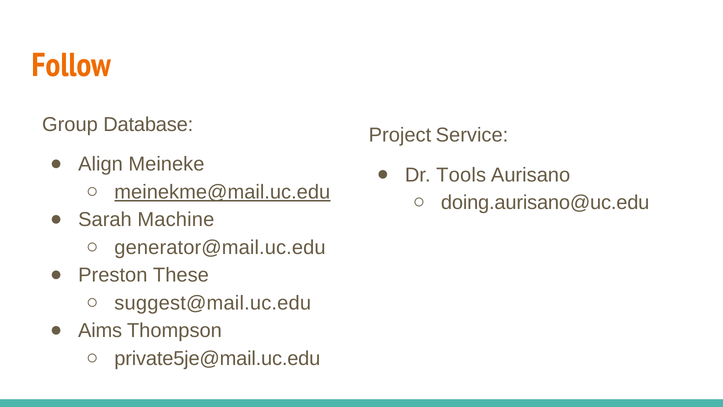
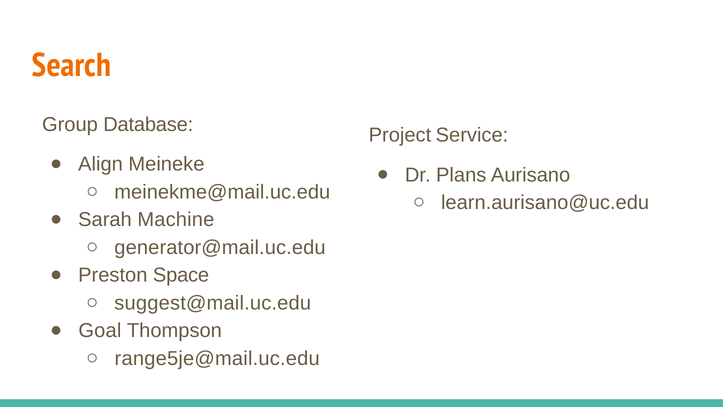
Follow: Follow -> Search (71, 65)
Tools: Tools -> Plans (461, 175)
meinekme@mail.uc.edu underline: present -> none (222, 192)
doing.aurisano@uc.edu: doing.aurisano@uc.edu -> learn.aurisano@uc.edu (545, 202)
These: These -> Space (181, 275)
Aims: Aims -> Goal (100, 331)
private5je@mail.uc.edu: private5je@mail.uc.edu -> range5je@mail.uc.edu (217, 358)
